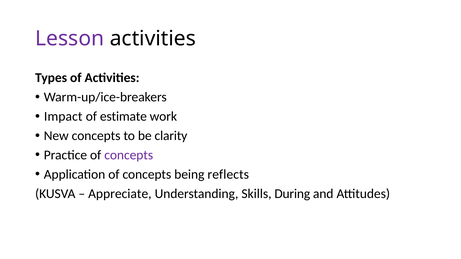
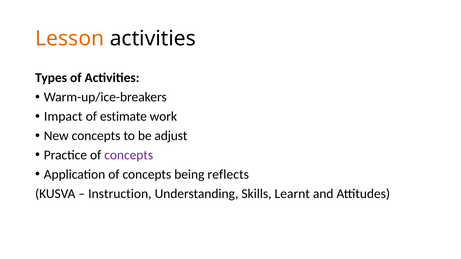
Lesson colour: purple -> orange (70, 39)
clarity: clarity -> adjust (171, 136)
Appreciate: Appreciate -> Instruction (120, 194)
During: During -> Learnt (292, 194)
